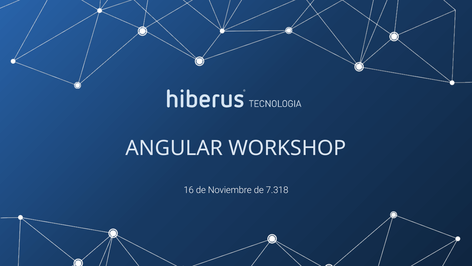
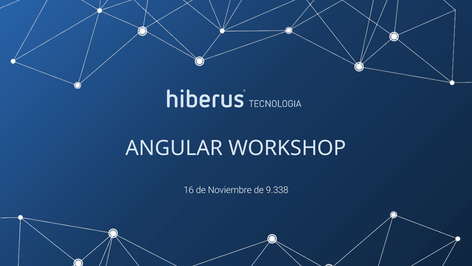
7.318: 7.318 -> 9.338 (277, 190)
